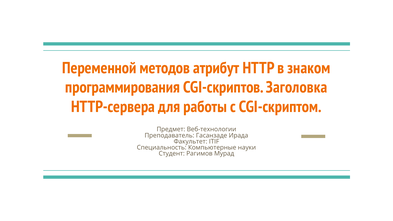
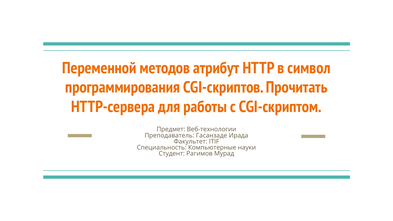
знаком: знаком -> символ (309, 68)
Заголовка: Заголовка -> Прочитать (297, 87)
